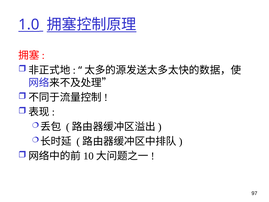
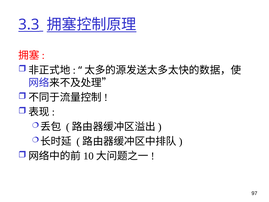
1.0: 1.0 -> 3.3 (29, 25)
